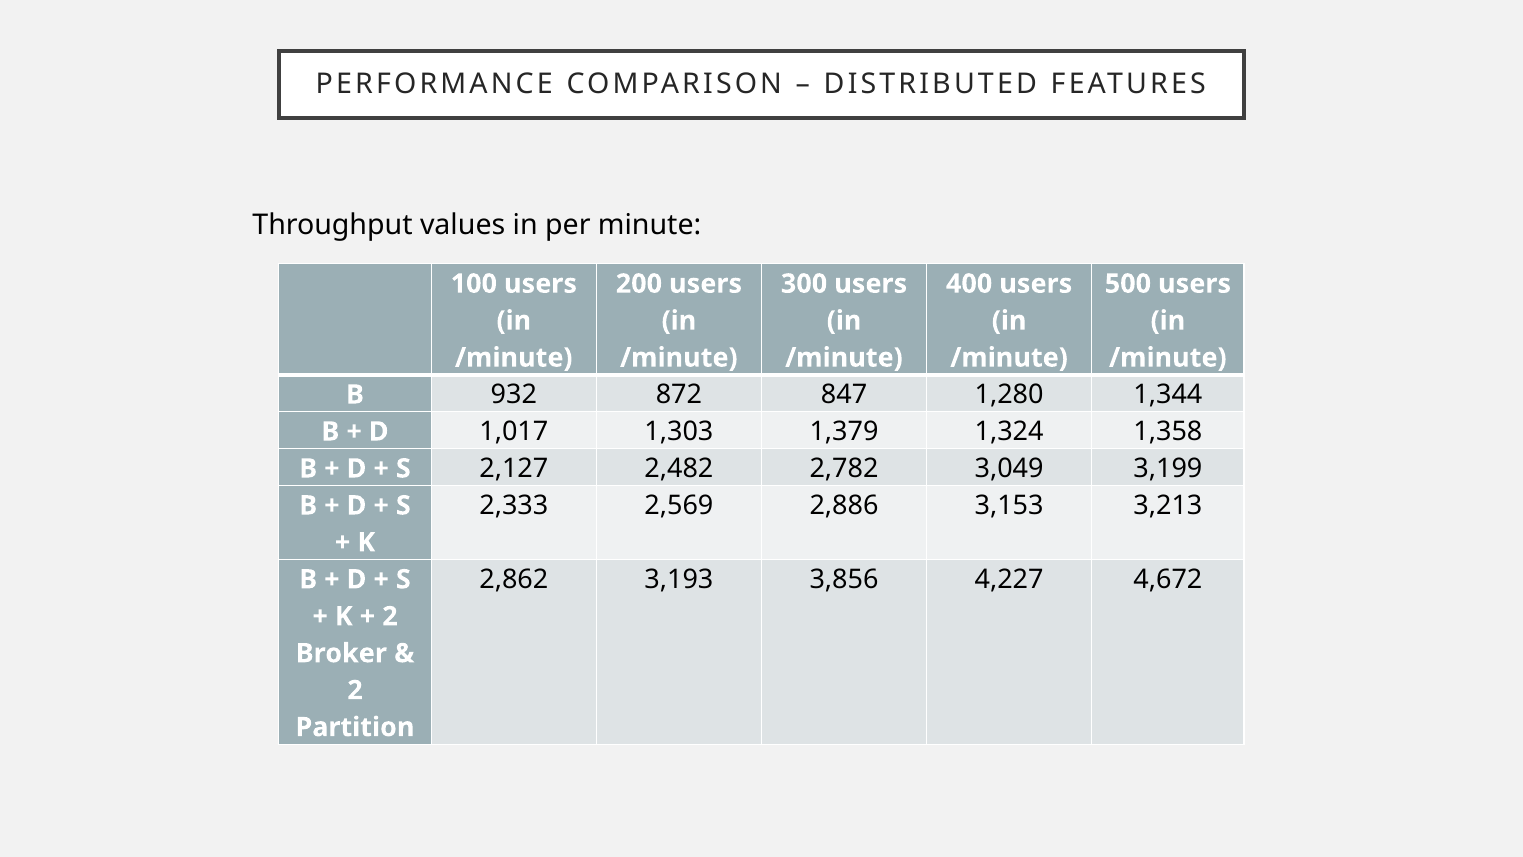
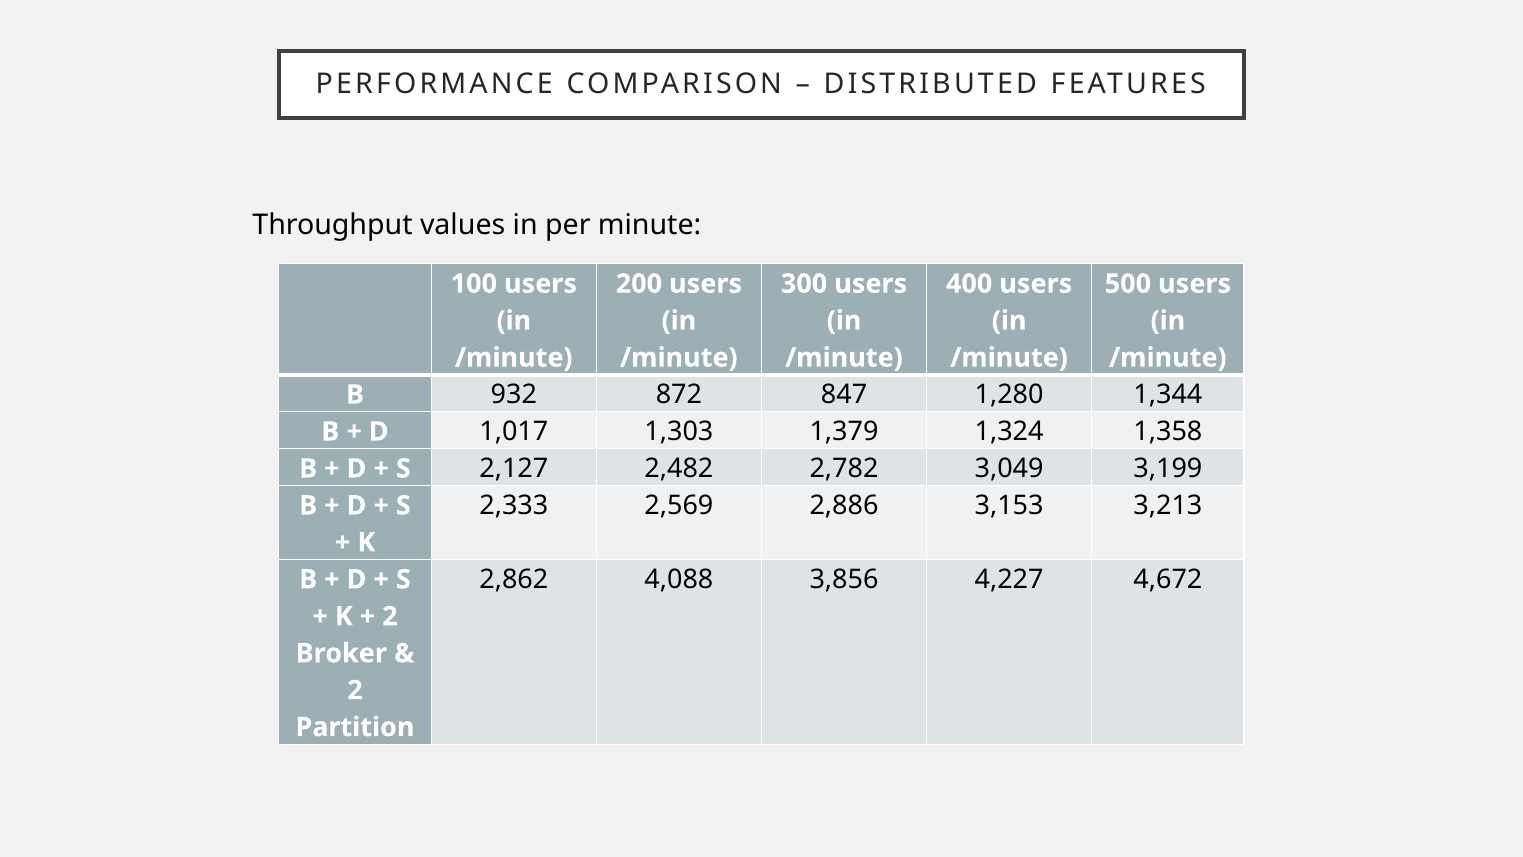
3,193: 3,193 -> 4,088 (679, 579)
